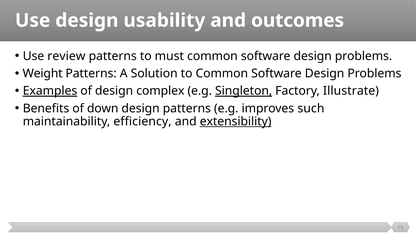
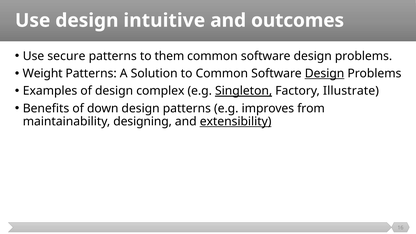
usability: usability -> intuitive (164, 20)
review: review -> secure (66, 56)
must: must -> them (169, 56)
Design underline: none -> present (325, 73)
Examples underline: present -> none (50, 91)
such: such -> from (311, 108)
efficiency: efficiency -> designing (143, 121)
